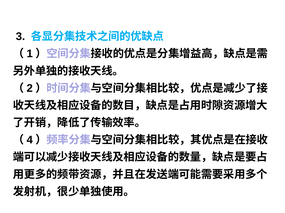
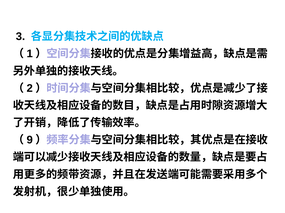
4: 4 -> 9 (30, 140)
